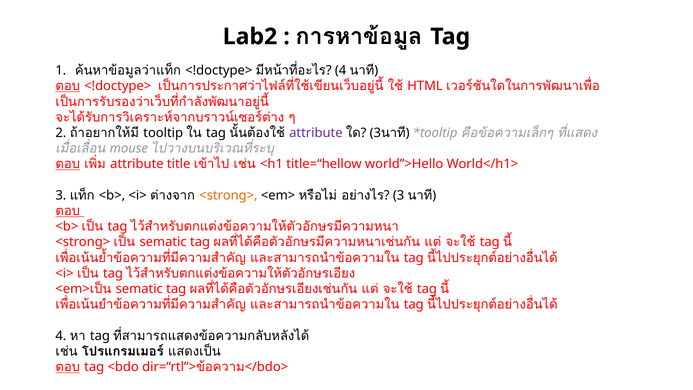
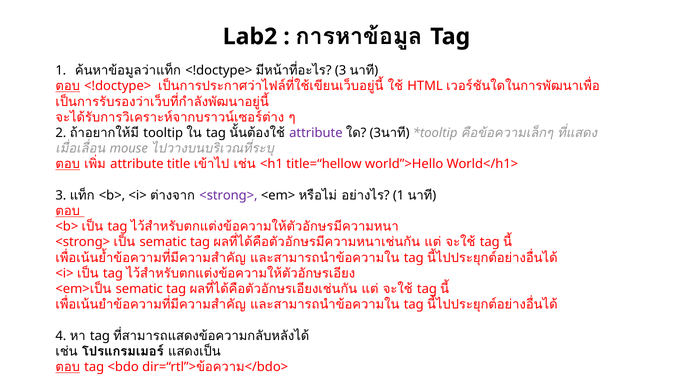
4: 4 -> 3 (341, 71)
<strong> colour: orange -> purple (228, 195)
3: 3 -> 1 (399, 195)
